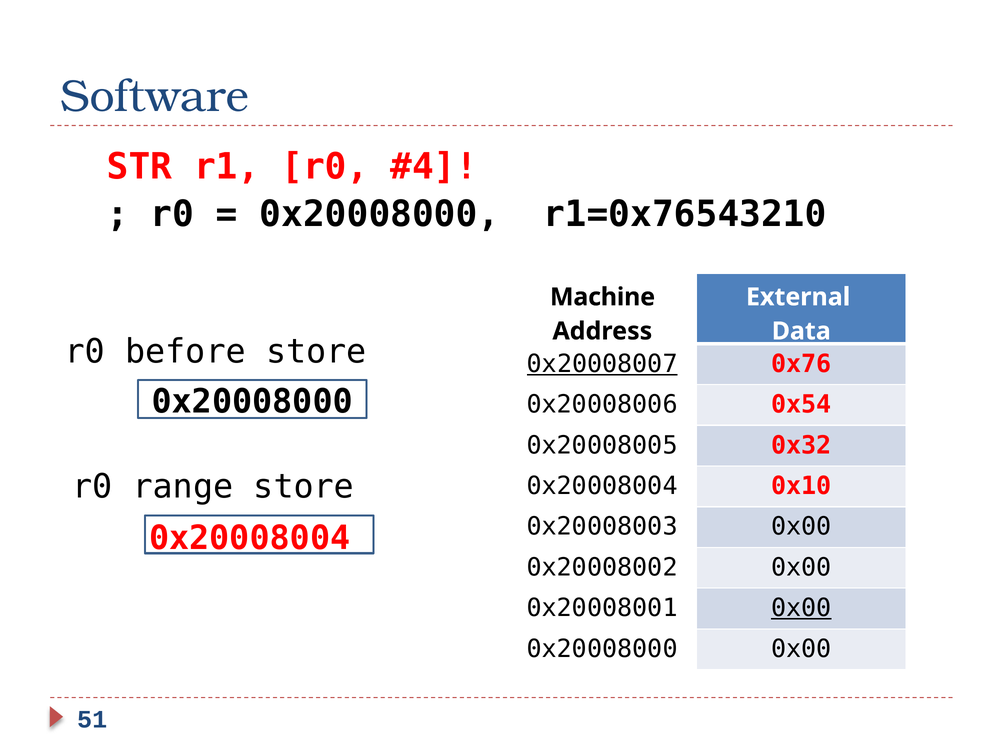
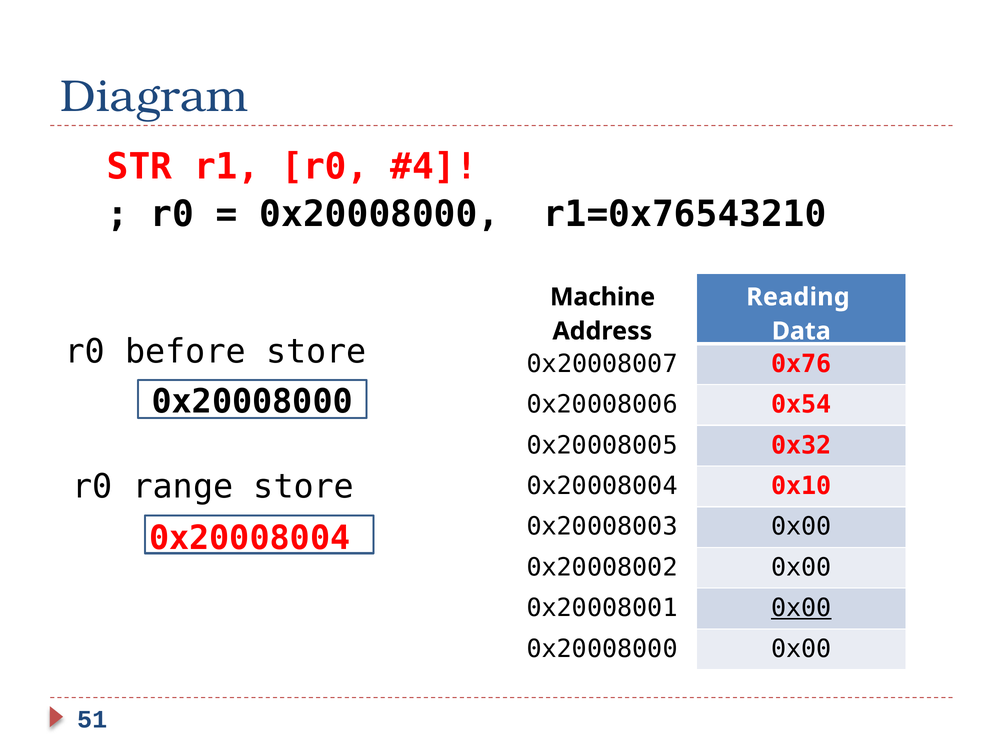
Software: Software -> Diagram (154, 97)
External: External -> Reading (798, 297)
0x20008007 underline: present -> none (602, 363)
